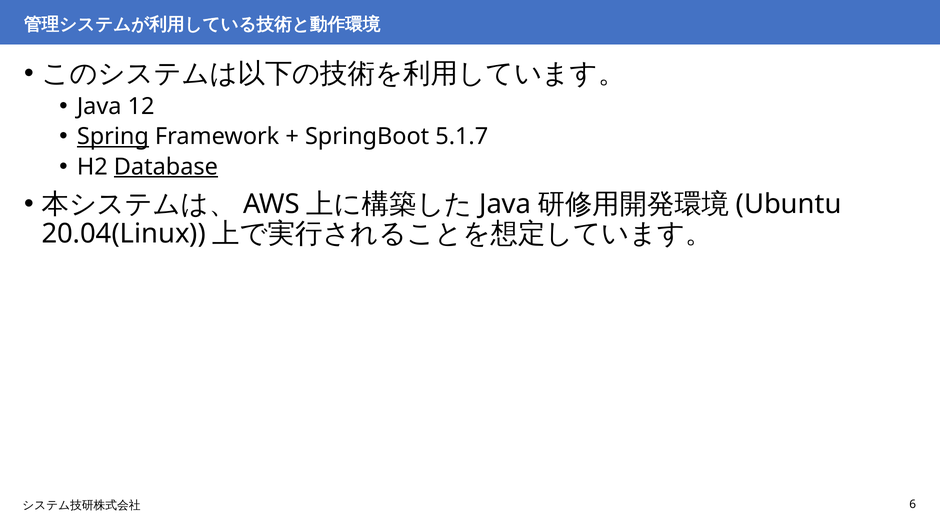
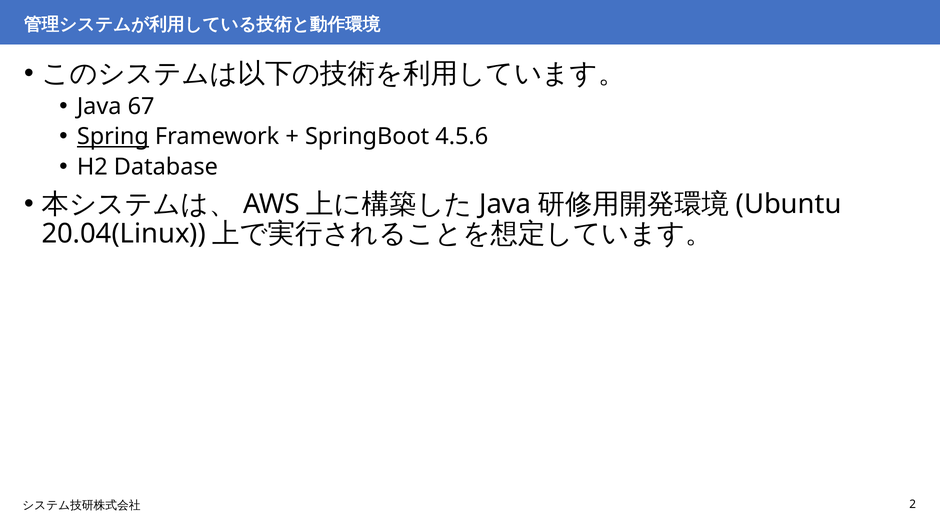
12: 12 -> 67 (141, 106)
5.1.7: 5.1.7 -> 4.5.6 (462, 136)
Database underline: present -> none (166, 167)
6: 6 -> 2 (913, 504)
